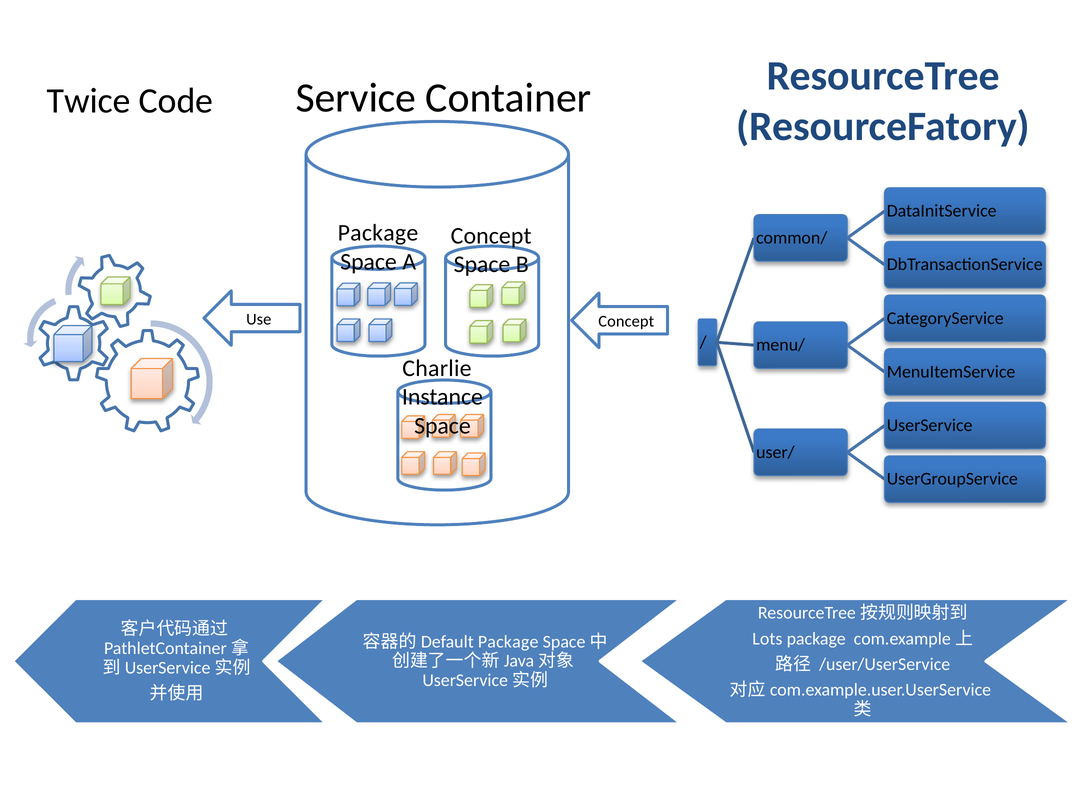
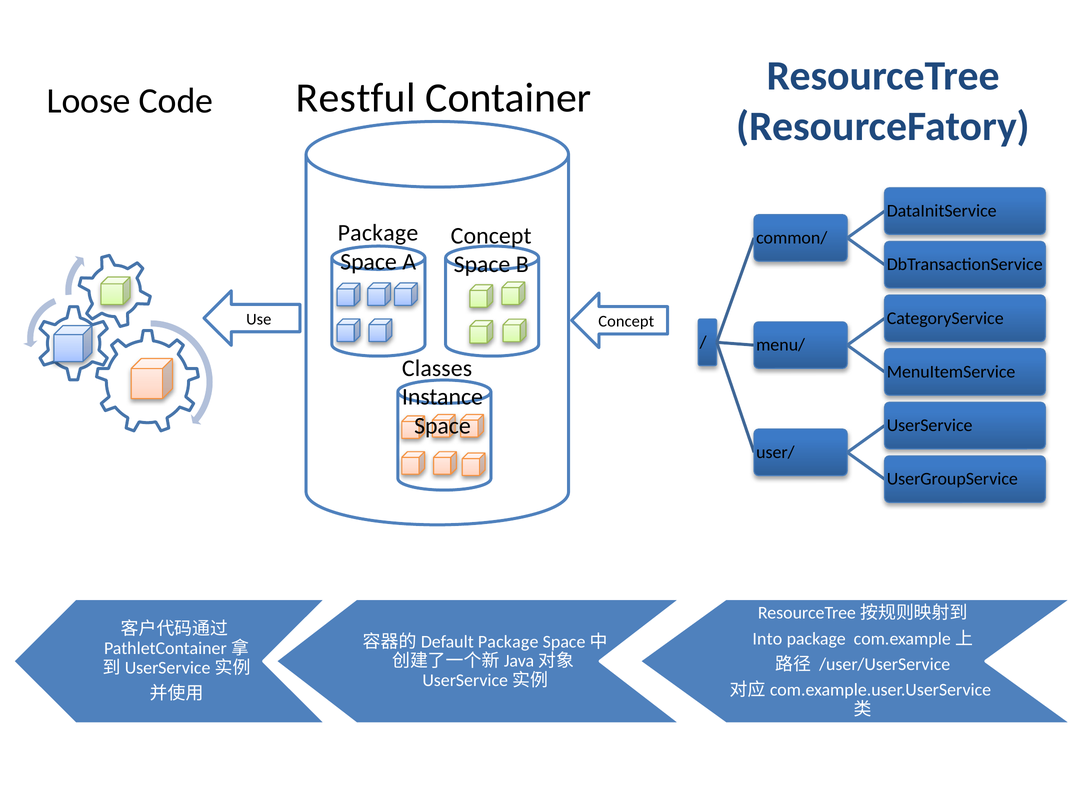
Service: Service -> Restful (356, 98)
Twice: Twice -> Loose (89, 101)
Charlie: Charlie -> Classes (437, 369)
Lots: Lots -> Into (767, 639)
